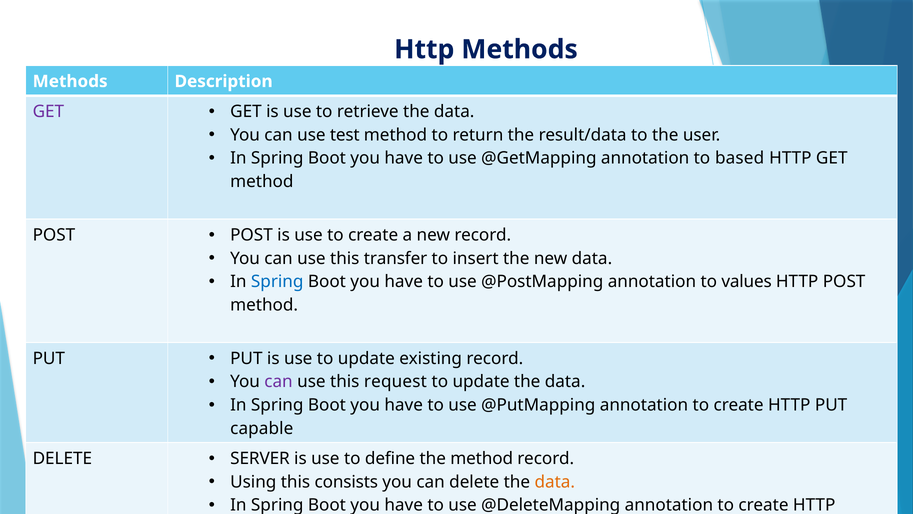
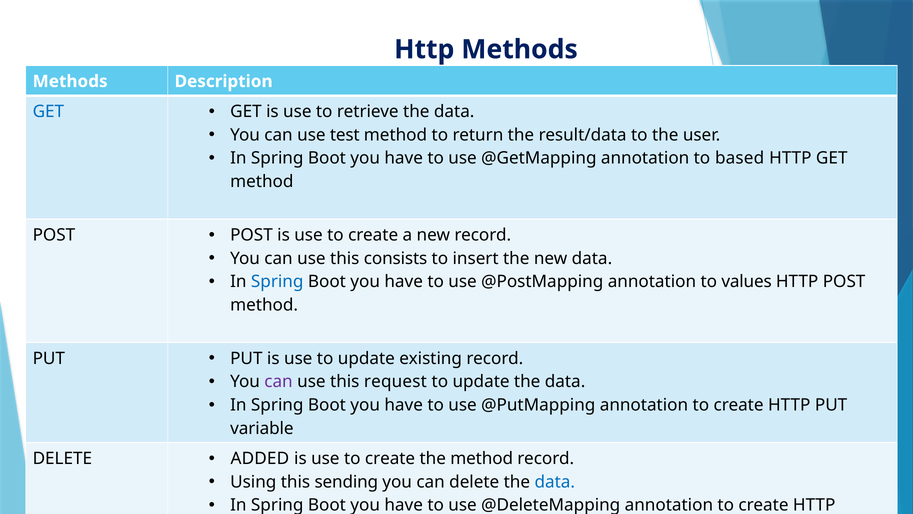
GET colour: purple -> blue (48, 112)
transfer: transfer -> consists (396, 258)
capable: capable -> variable (262, 428)
SERVER: SERVER -> ADDED (260, 458)
define: define -> create (390, 458)
consists: consists -> sending (346, 482)
data colour: orange -> blue (555, 482)
